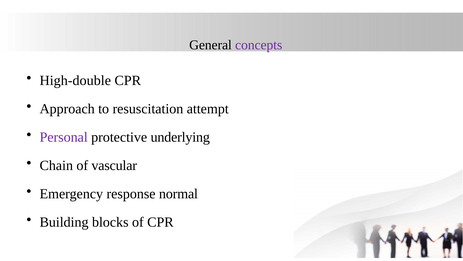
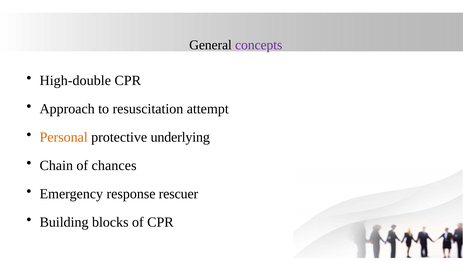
Personal colour: purple -> orange (64, 137)
vascular: vascular -> chances (114, 165)
normal: normal -> rescuer (178, 193)
